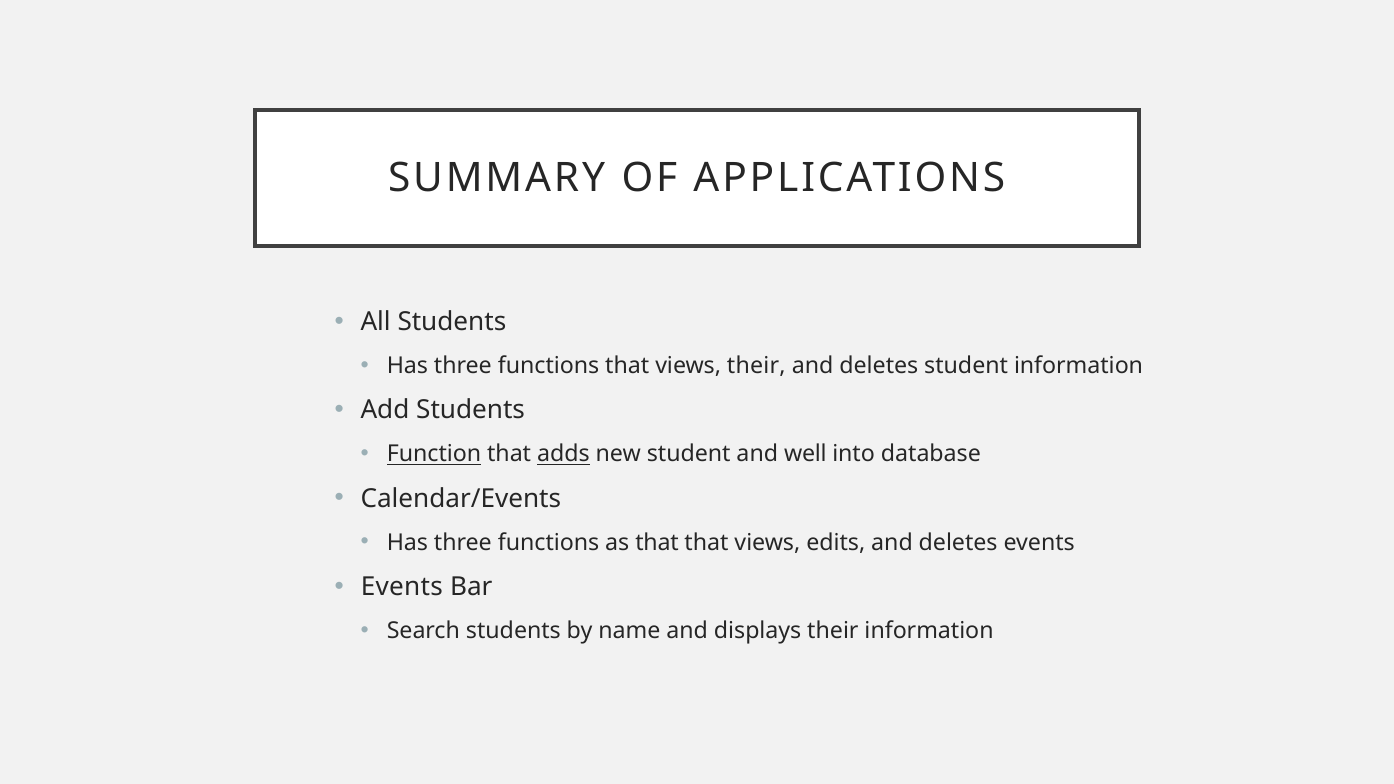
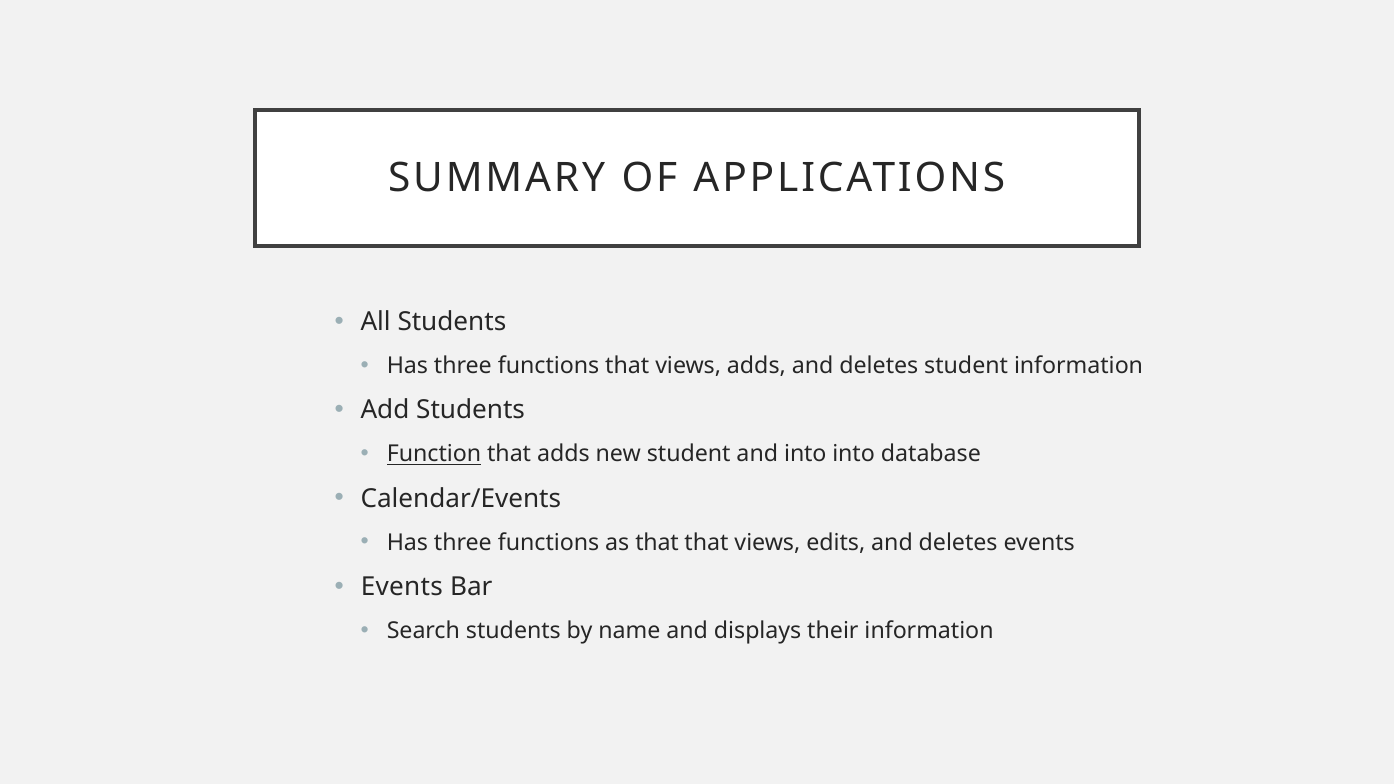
views their: their -> adds (756, 366)
adds underline: present -> none (563, 454)
and well: well -> into (805, 454)
